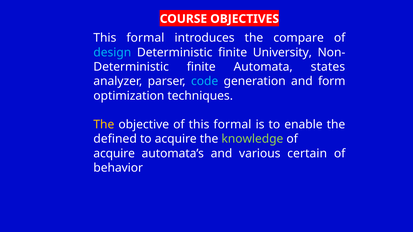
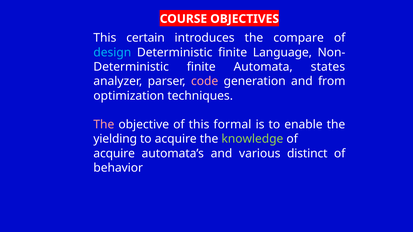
formal: formal -> certain (146, 38)
University: University -> Language (282, 52)
code colour: light blue -> pink (205, 81)
form: form -> from (332, 81)
The colour: yellow -> pink (104, 125)
defined: defined -> yielding (115, 139)
certain: certain -> distinct (307, 154)
